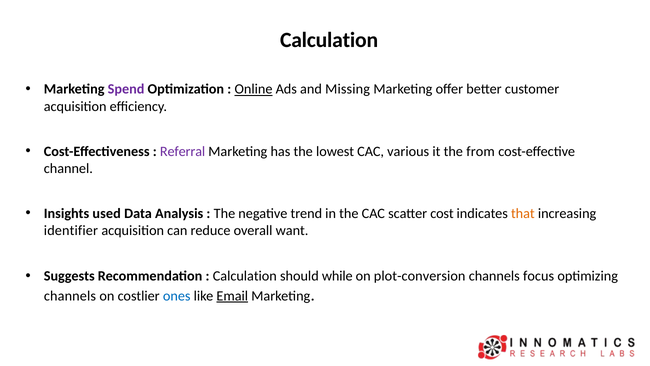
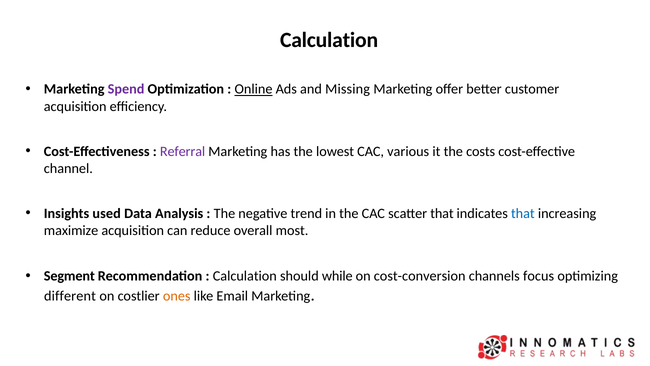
from: from -> costs (481, 151)
scatter cost: cost -> that (442, 213)
that colour: orange -> blue (523, 213)
identifier: identifier -> maximize (71, 230)
want: want -> most (292, 230)
Suggests: Suggests -> Segment (69, 276)
plot-conversion: plot-conversion -> cost-conversion (420, 276)
channels: channels -> different (70, 296)
ones colour: blue -> orange (177, 296)
Email underline: present -> none (232, 296)
